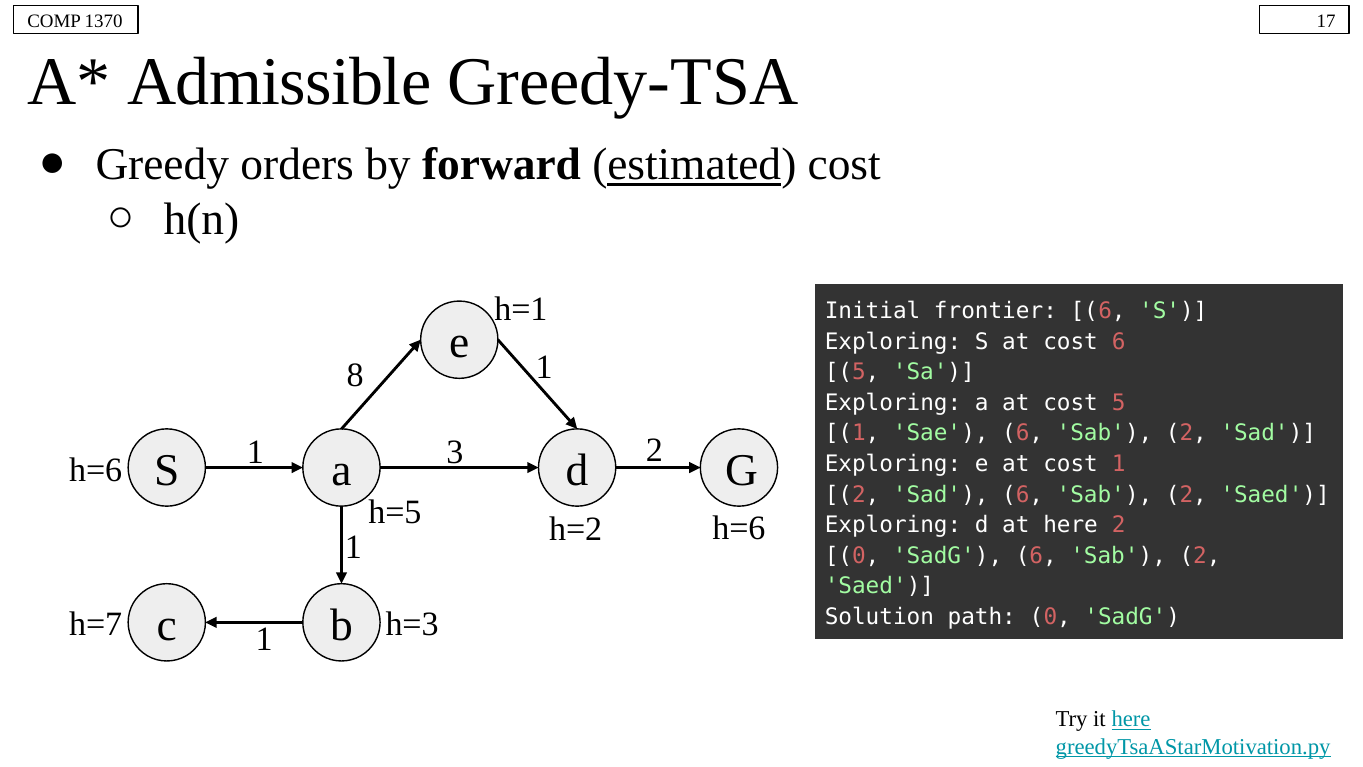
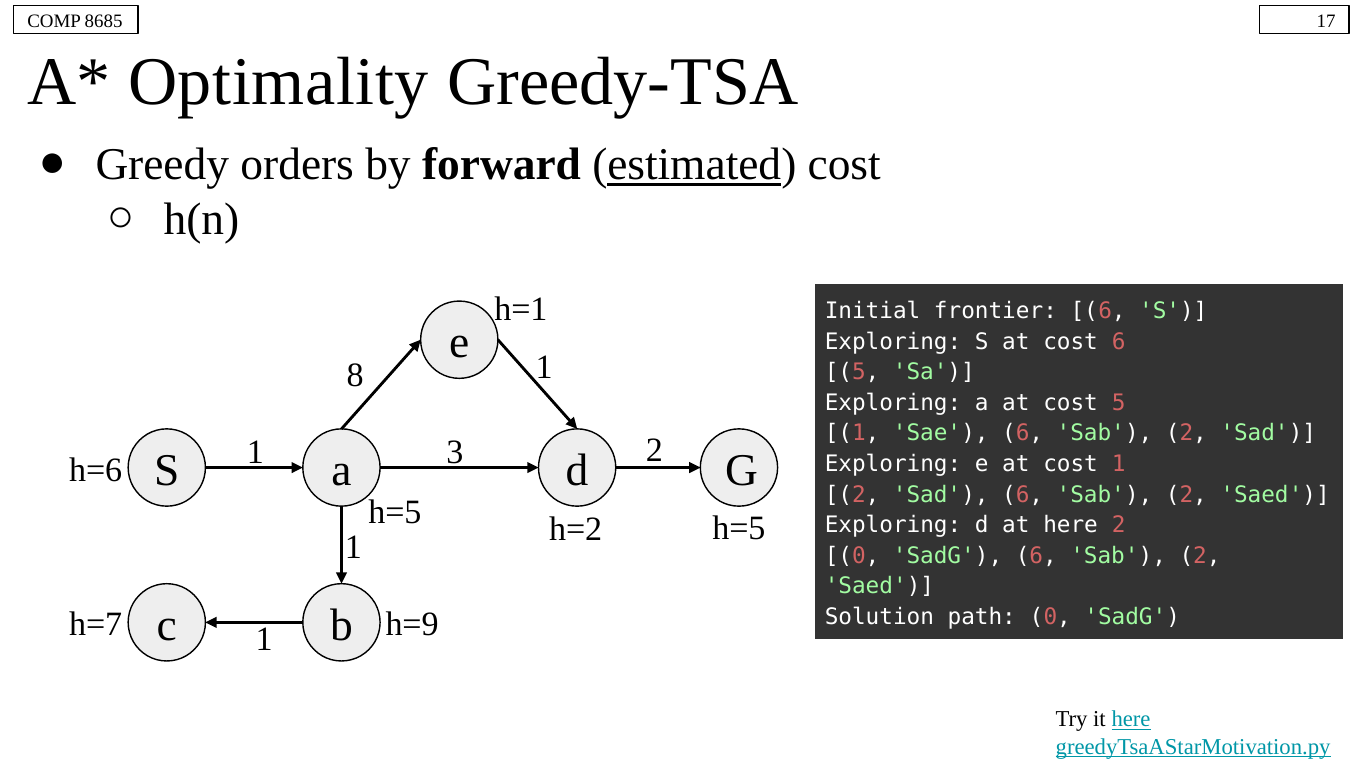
1370: 1370 -> 8685 (104, 21)
Admissible: Admissible -> Optimality (279, 82)
h=2 h=6: h=6 -> h=5 (739, 528)
h=3: h=3 -> h=9 (412, 624)
